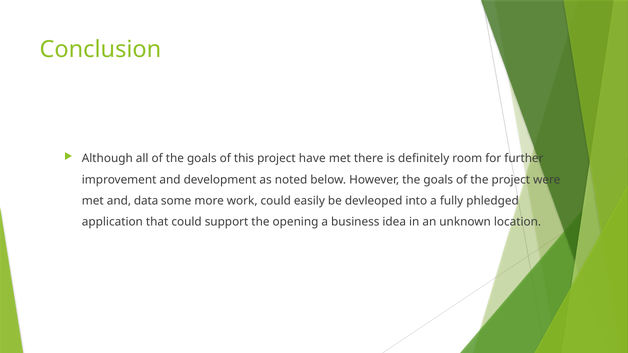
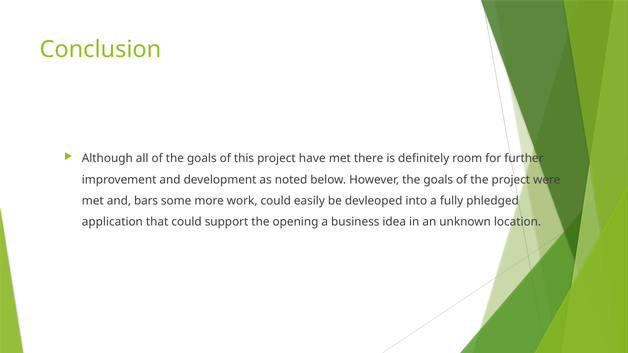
data: data -> bars (146, 201)
